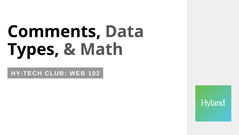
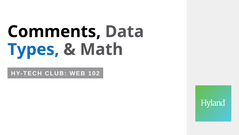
Types colour: black -> blue (33, 49)
